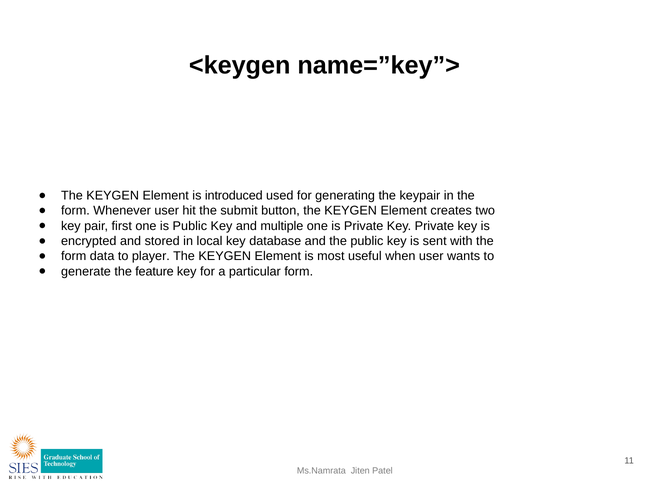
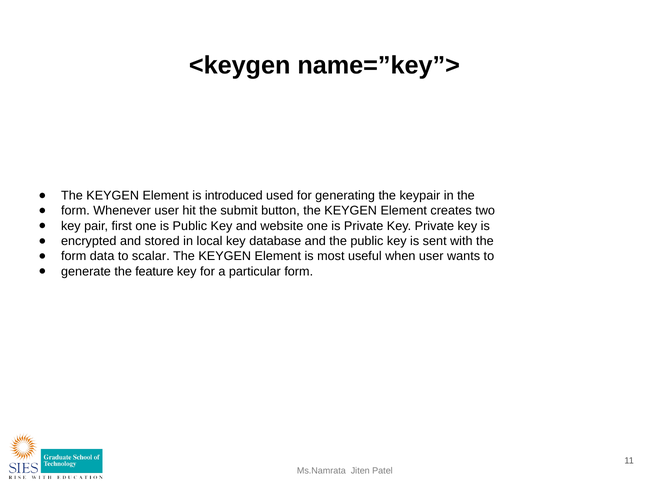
multiple: multiple -> website (282, 226)
player: player -> scalar (151, 256)
